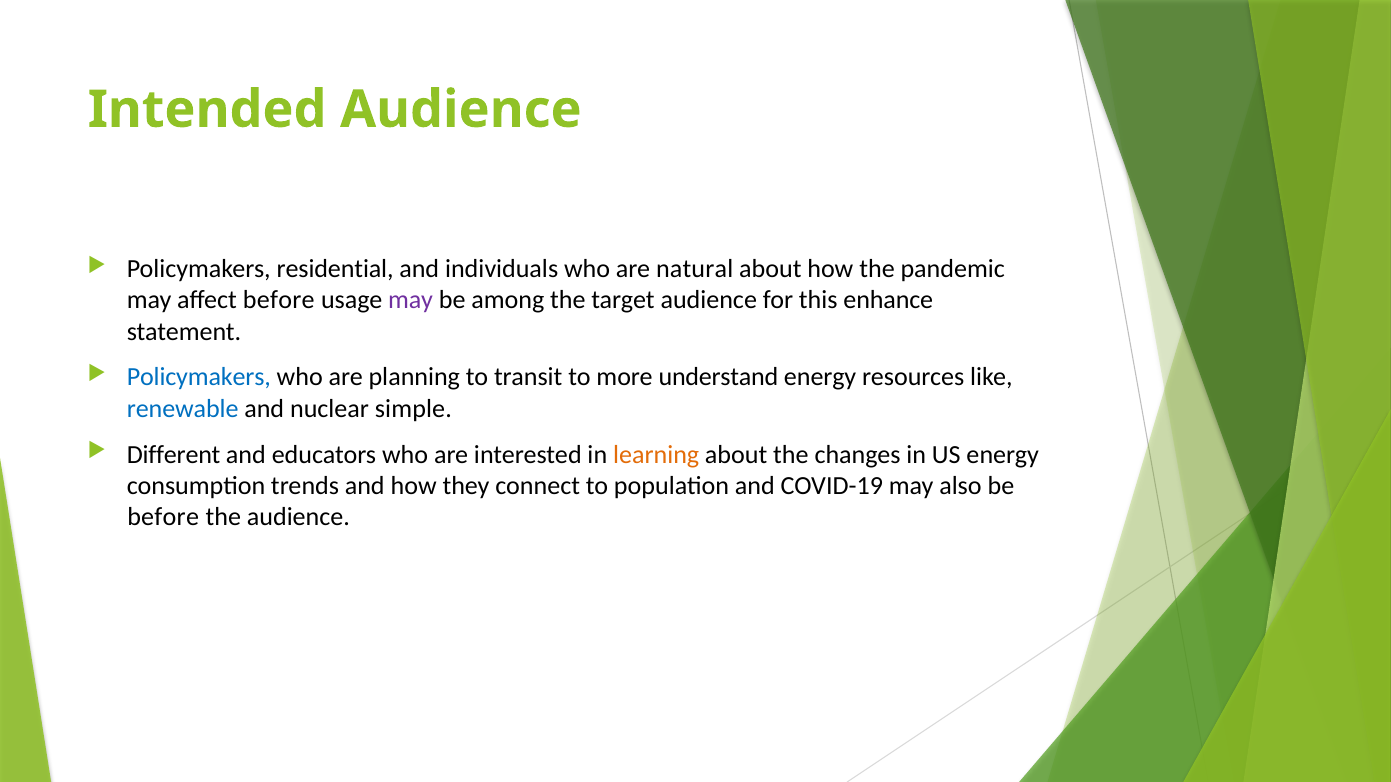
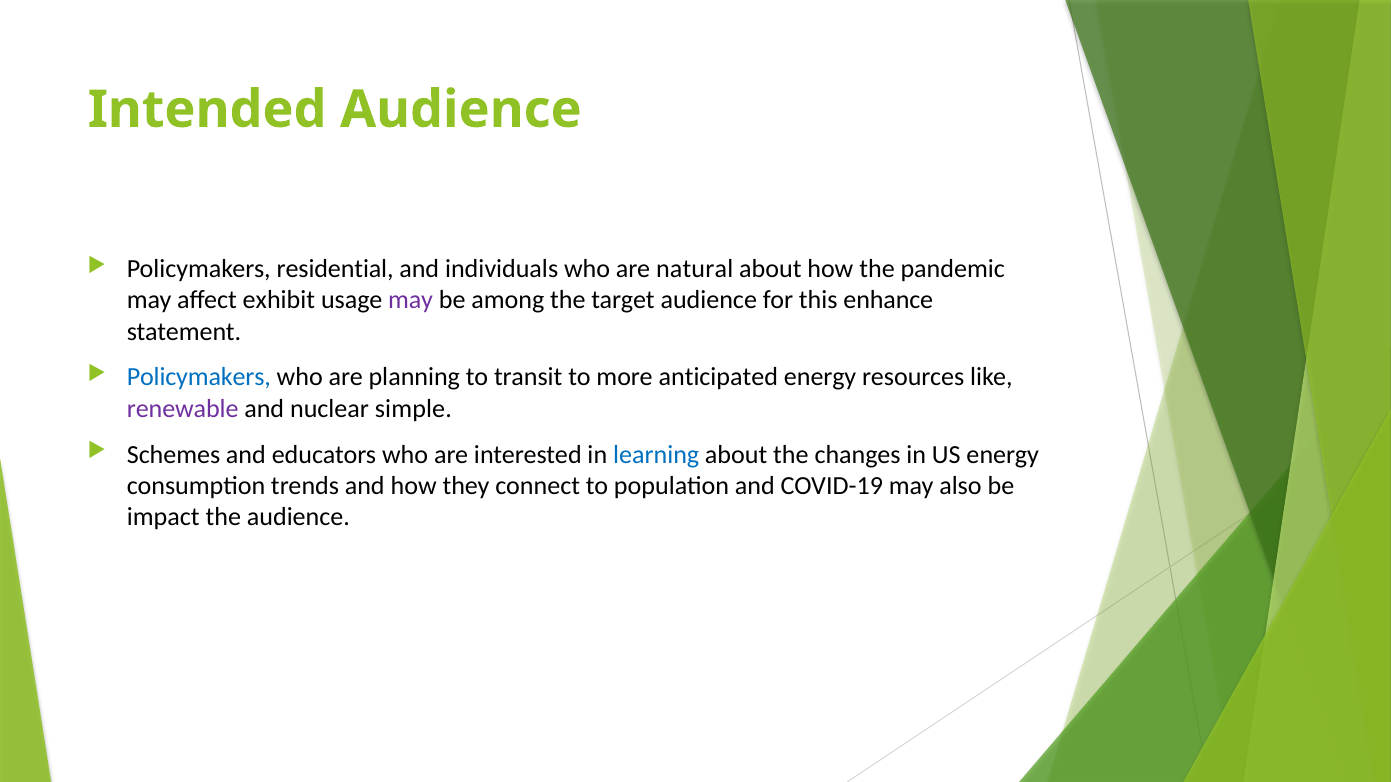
affect before: before -> exhibit (279, 301)
understand: understand -> anticipated (718, 378)
renewable colour: blue -> purple (183, 409)
Different: Different -> Schemes (174, 455)
learning colour: orange -> blue (656, 455)
before: before -> impact (163, 517)
